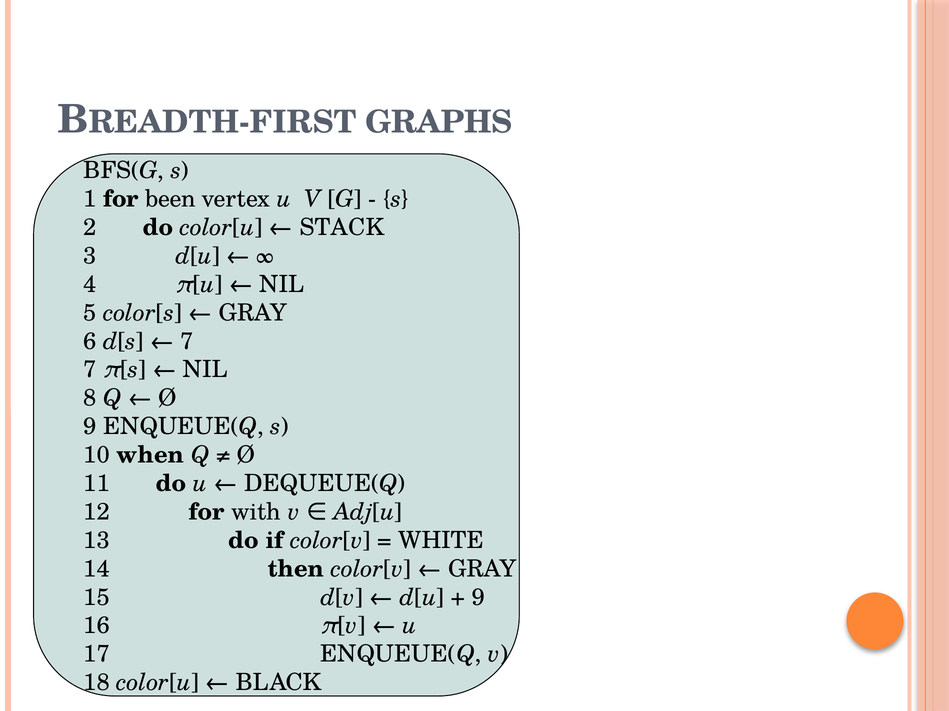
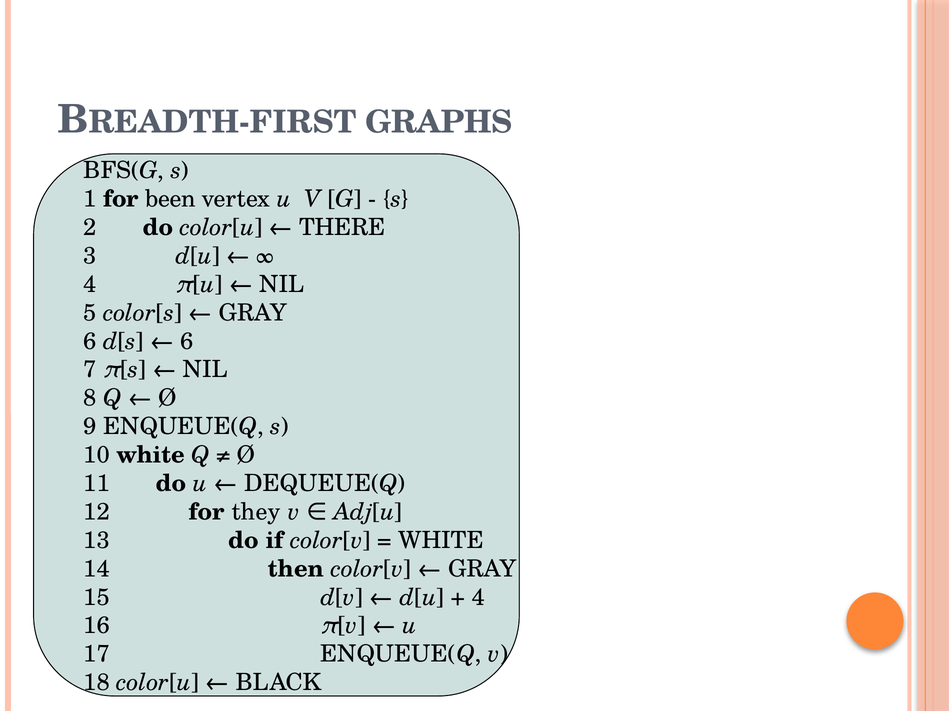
STACK: STACK -> THERE (342, 228)
7: 7 -> 6 (187, 342)
10 when: when -> white (150, 455)
with: with -> they (256, 512)
9: 9 -> 4 (478, 598)
